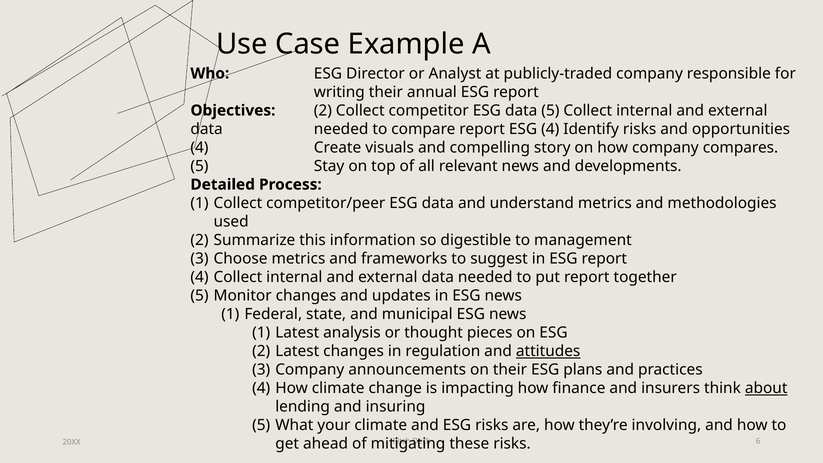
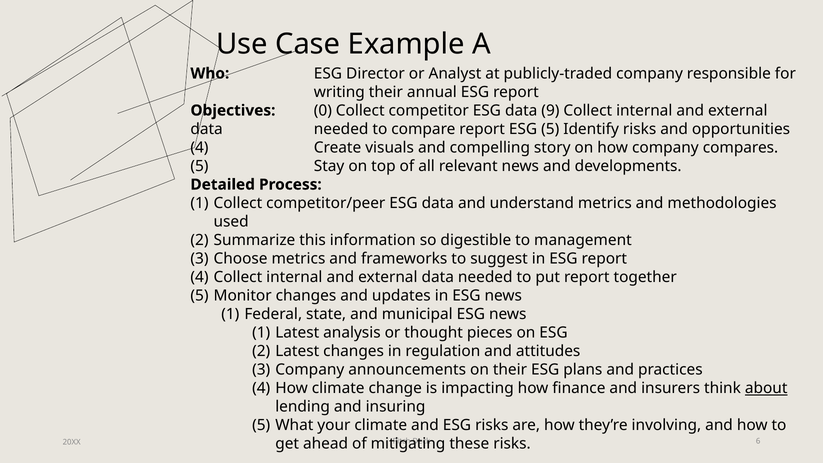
Objectives 2: 2 -> 0 (323, 110)
data 5: 5 -> 9 (550, 110)
ESG 4: 4 -> 5 (550, 129)
attitudes underline: present -> none (548, 351)
